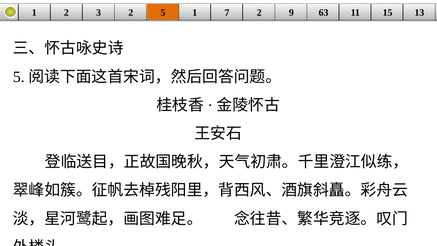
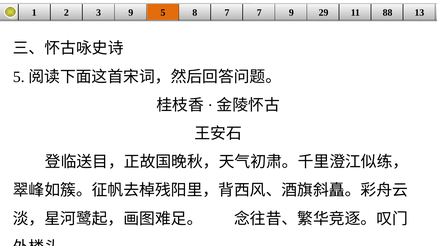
3 2: 2 -> 9 (131, 13)
5 1: 1 -> 8 (195, 13)
7 2: 2 -> 7 (259, 13)
63: 63 -> 29 (324, 13)
15: 15 -> 88 (388, 13)
